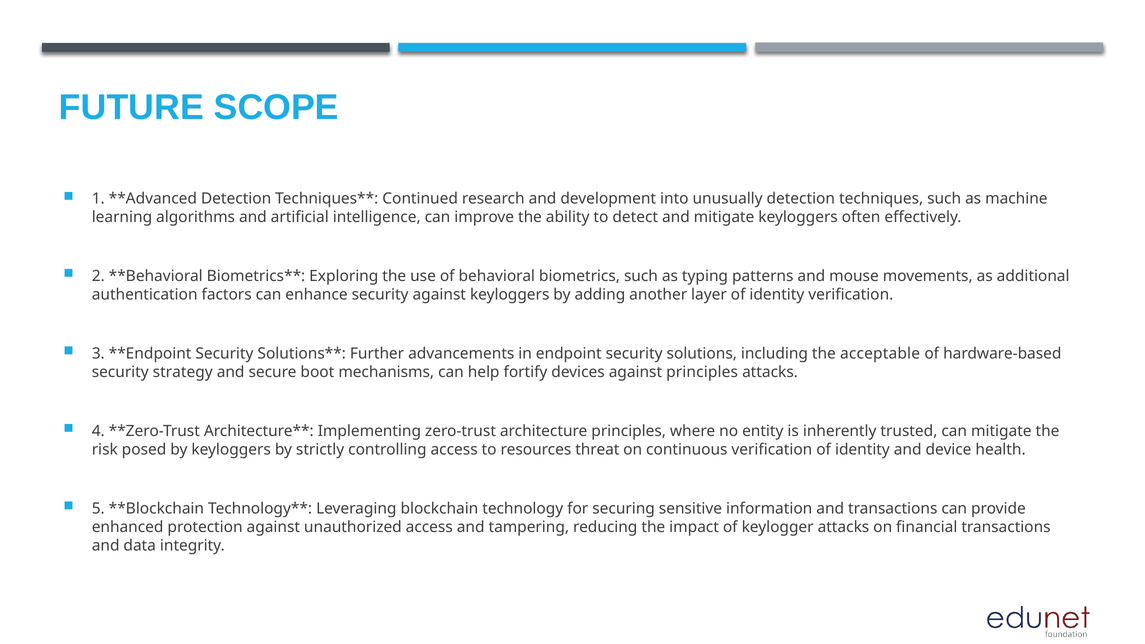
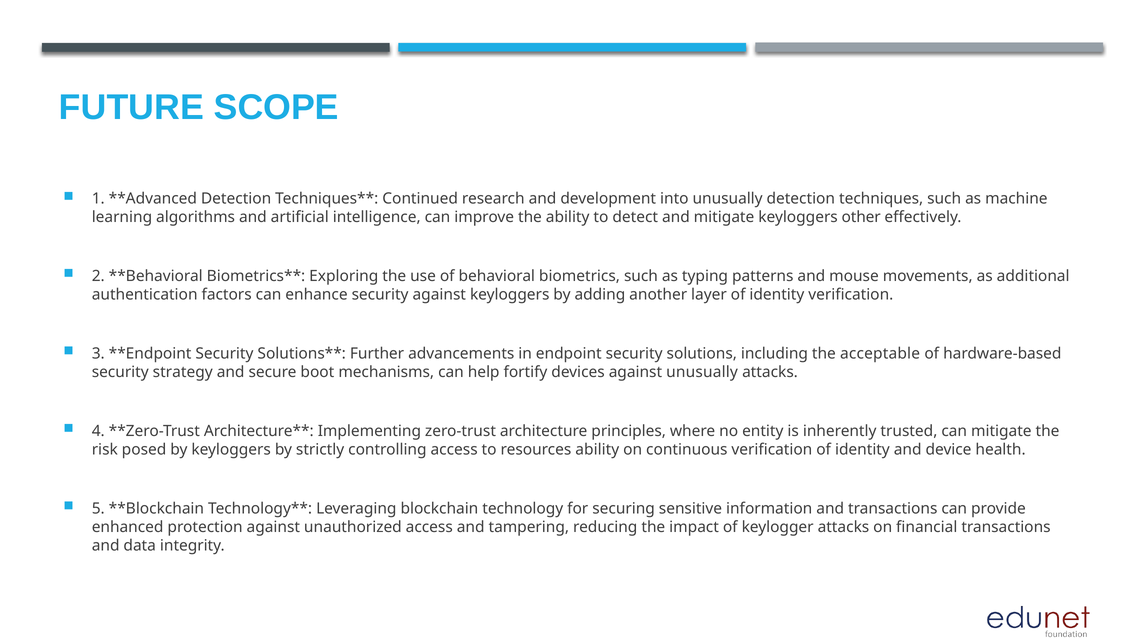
often: often -> other (861, 217)
against principles: principles -> unusually (702, 372)
resources threat: threat -> ability (597, 450)
